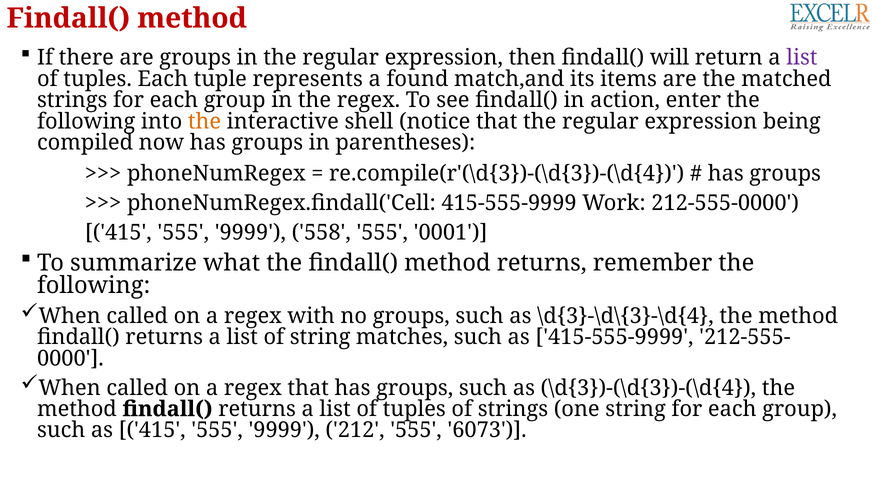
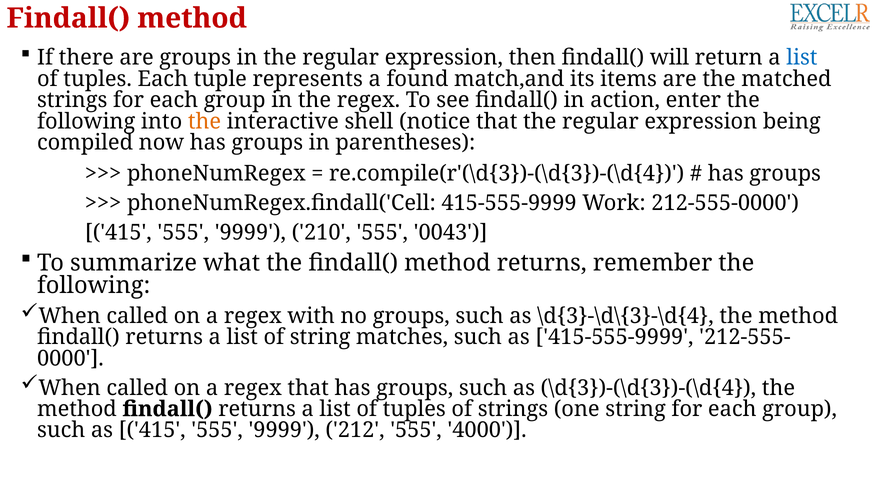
list colour: purple -> blue (802, 58)
558: 558 -> 210 (321, 232)
0001: 0001 -> 0043 (451, 232)
6073: 6073 -> 4000 (487, 430)
